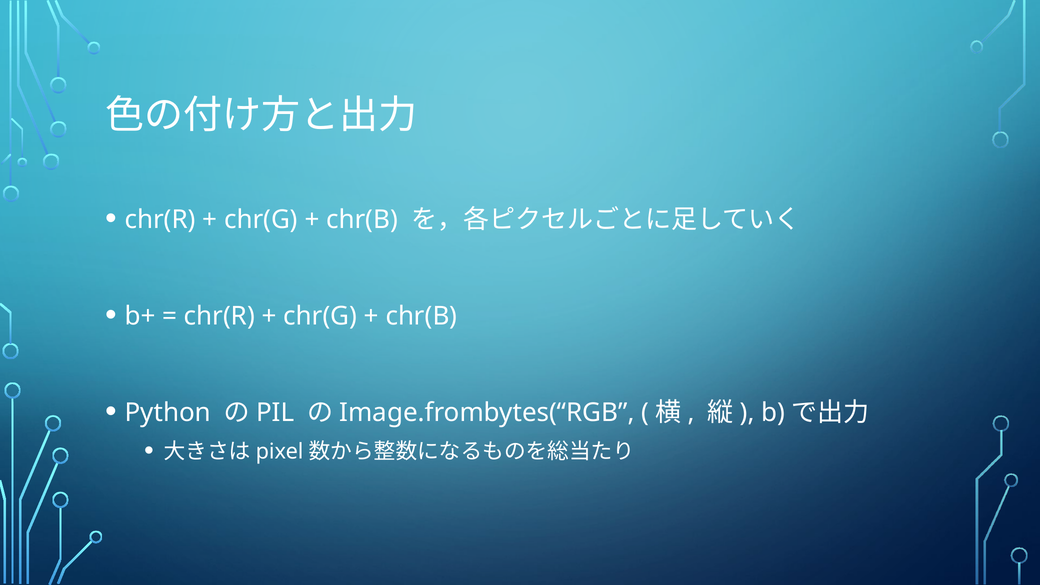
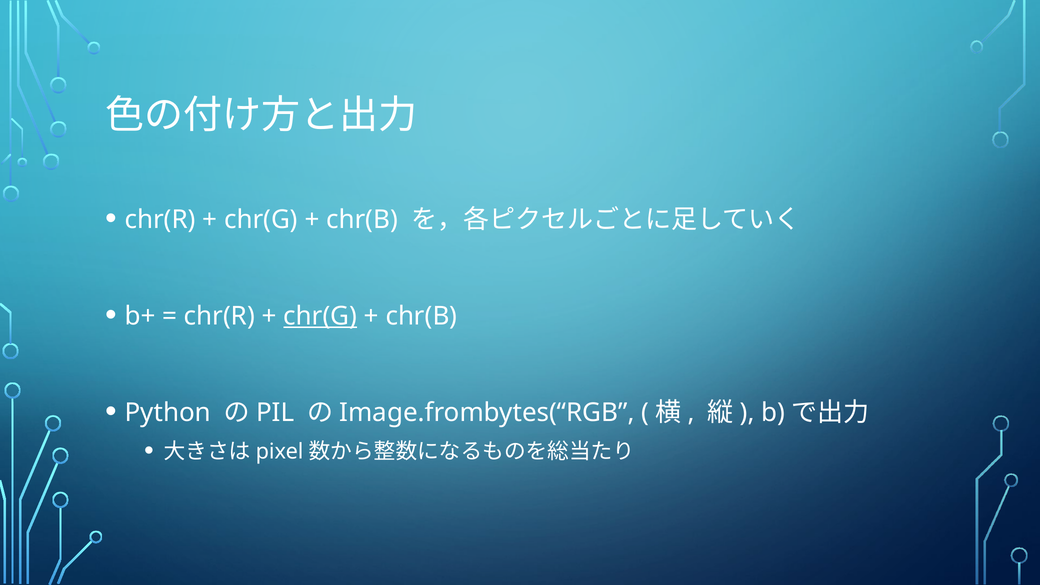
chr(G underline: none -> present (320, 316)
